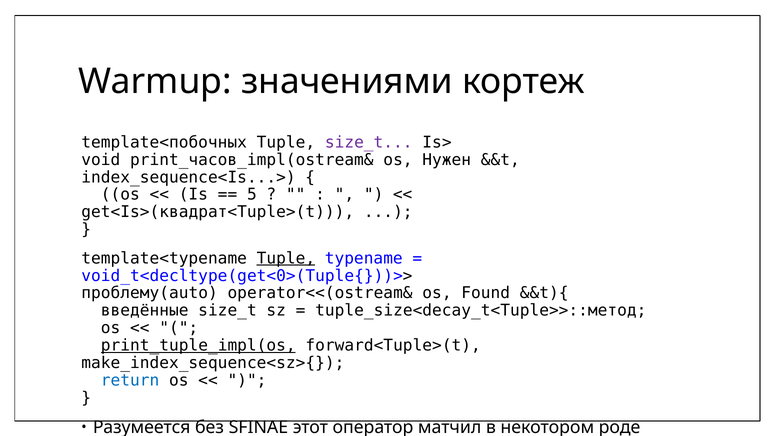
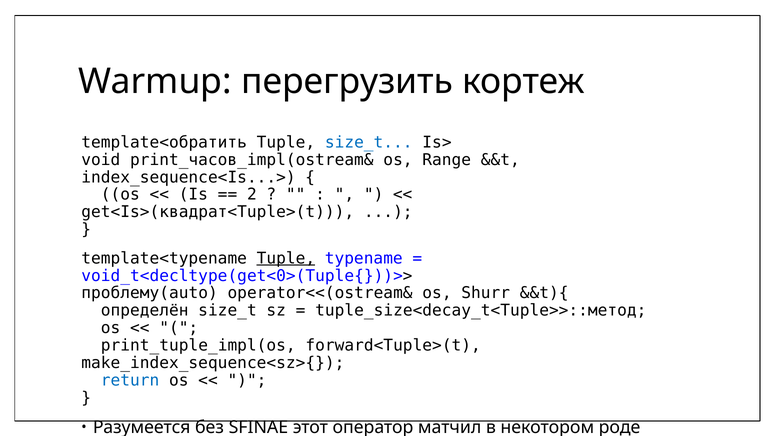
значениями: значениями -> перегрузить (347, 82)
template<побочных: template<побочных -> template<обратить (164, 142)
size_t colour: purple -> blue (369, 142)
Нужен: Нужен -> Range (447, 160)
5: 5 -> 2 (252, 195)
Found: Found -> Shurr (486, 293)
введённые: введённые -> определён (145, 311)
print_tuple_impl(os underline: present -> none (198, 345)
